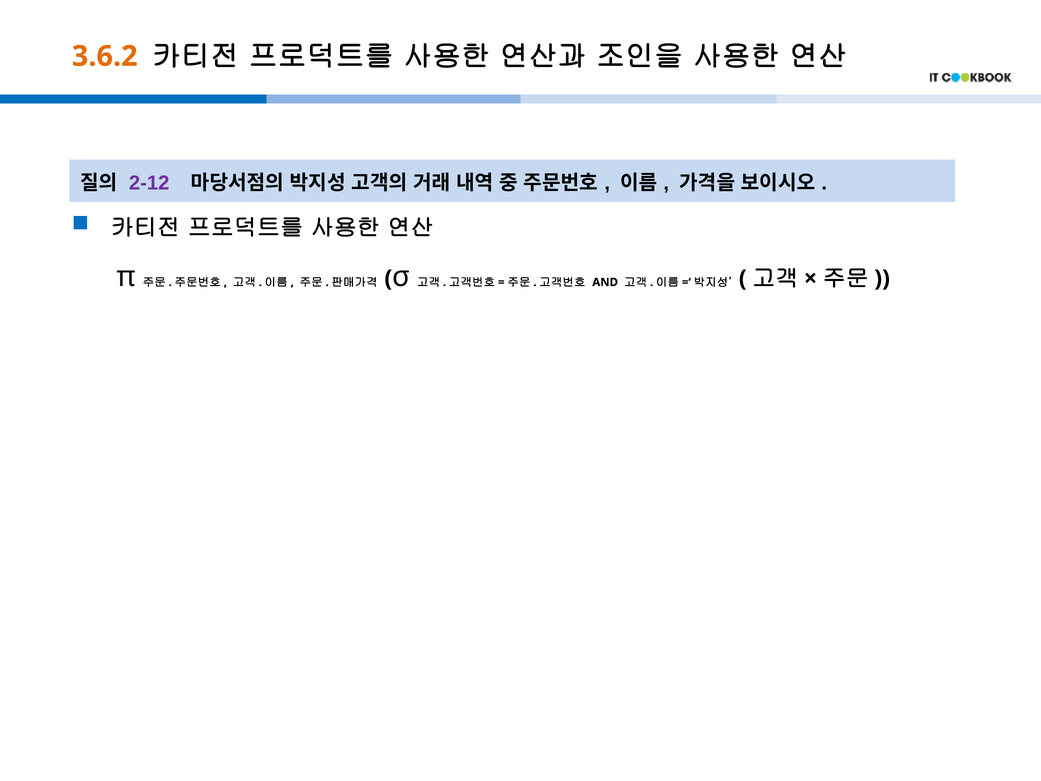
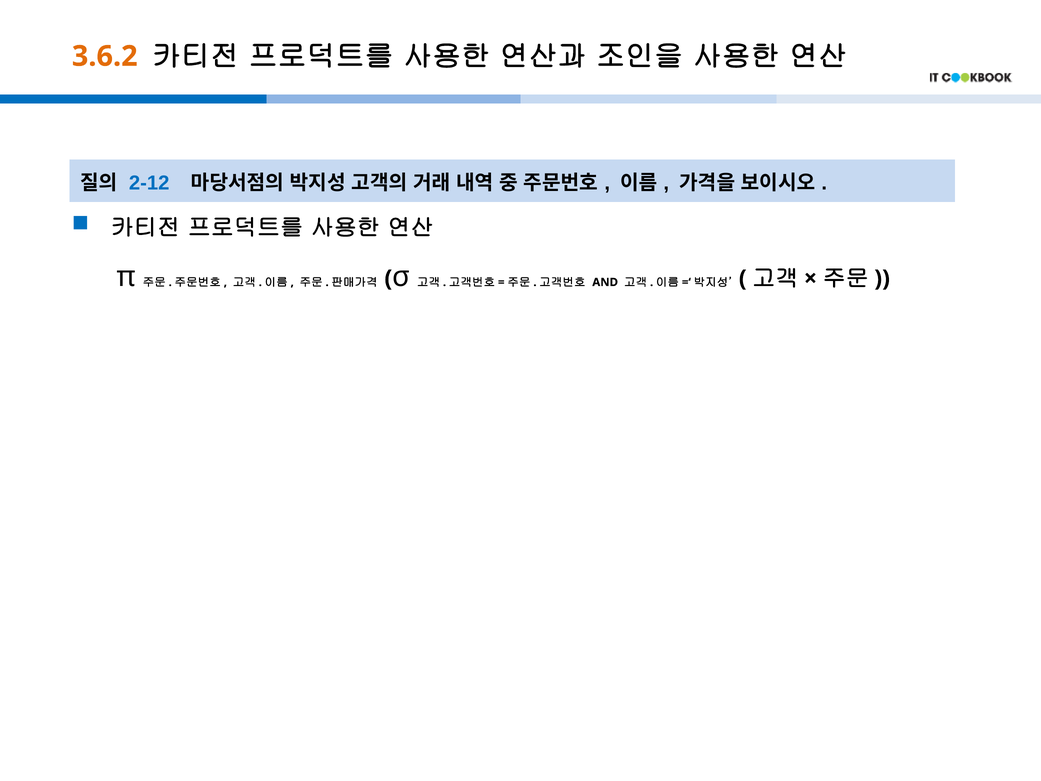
2-12 colour: purple -> blue (149, 183)
